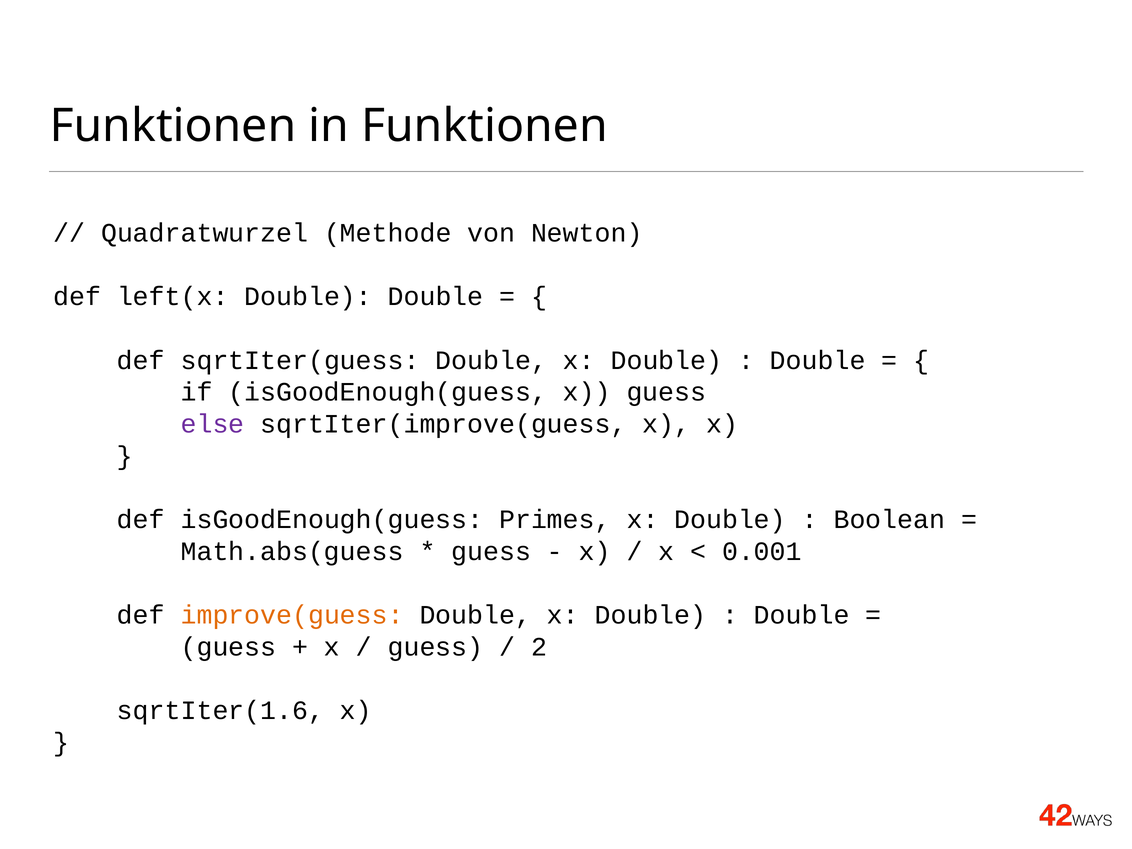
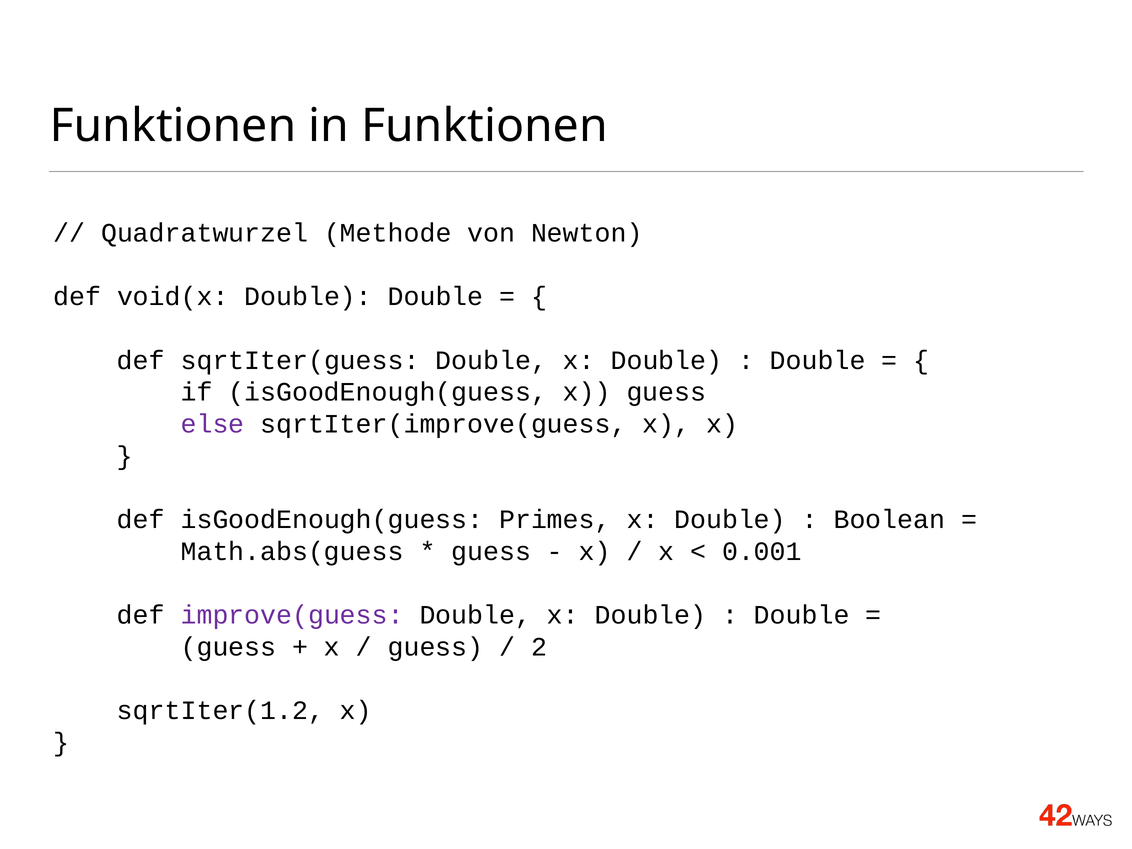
left(x: left(x -> void(x (173, 297)
improve(guess colour: orange -> purple (292, 615)
sqrtIter(1.6: sqrtIter(1.6 -> sqrtIter(1.2 (220, 711)
